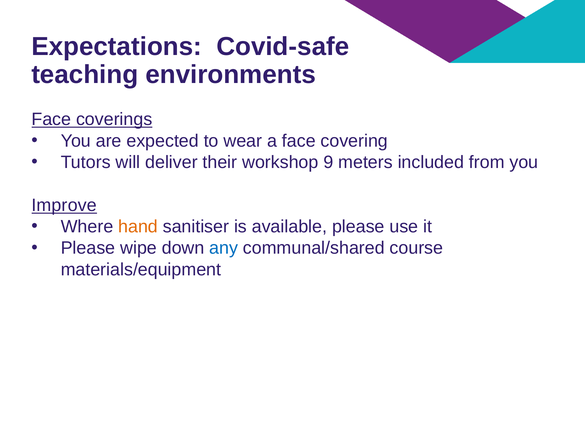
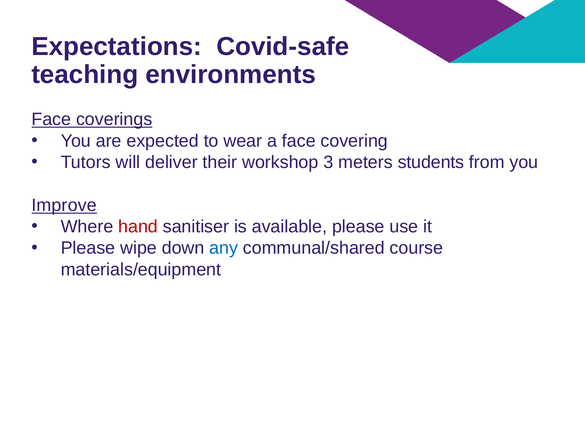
9: 9 -> 3 (328, 162)
included: included -> students (431, 162)
hand colour: orange -> red (138, 227)
